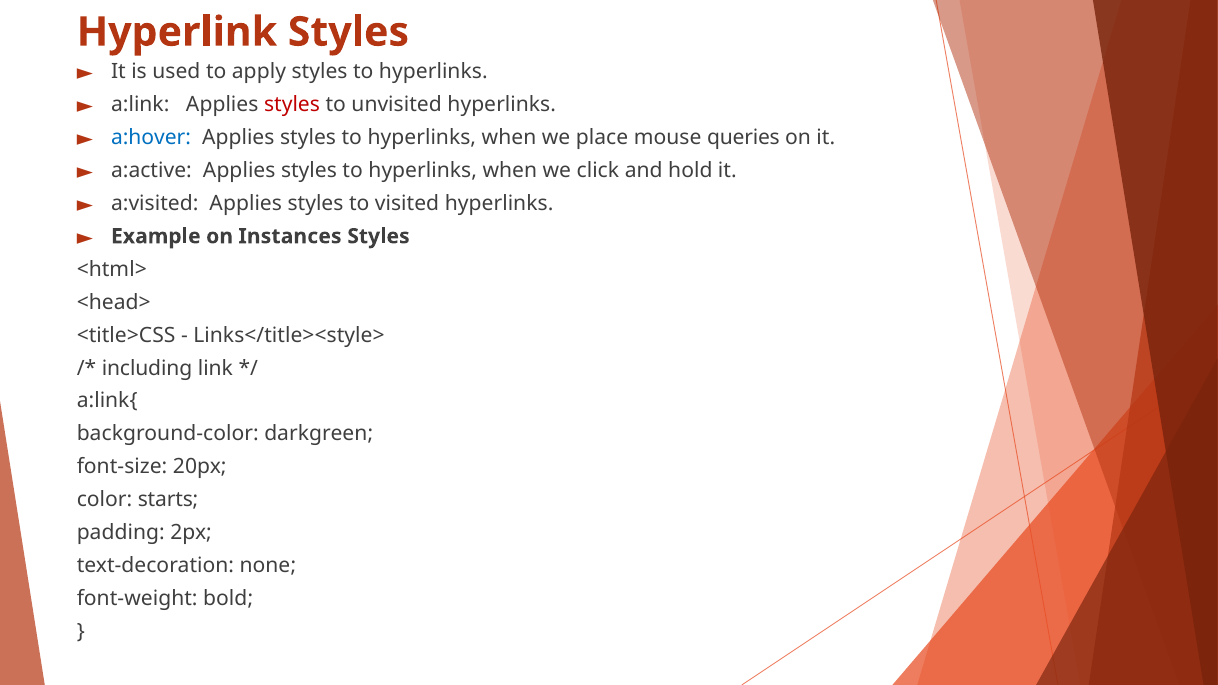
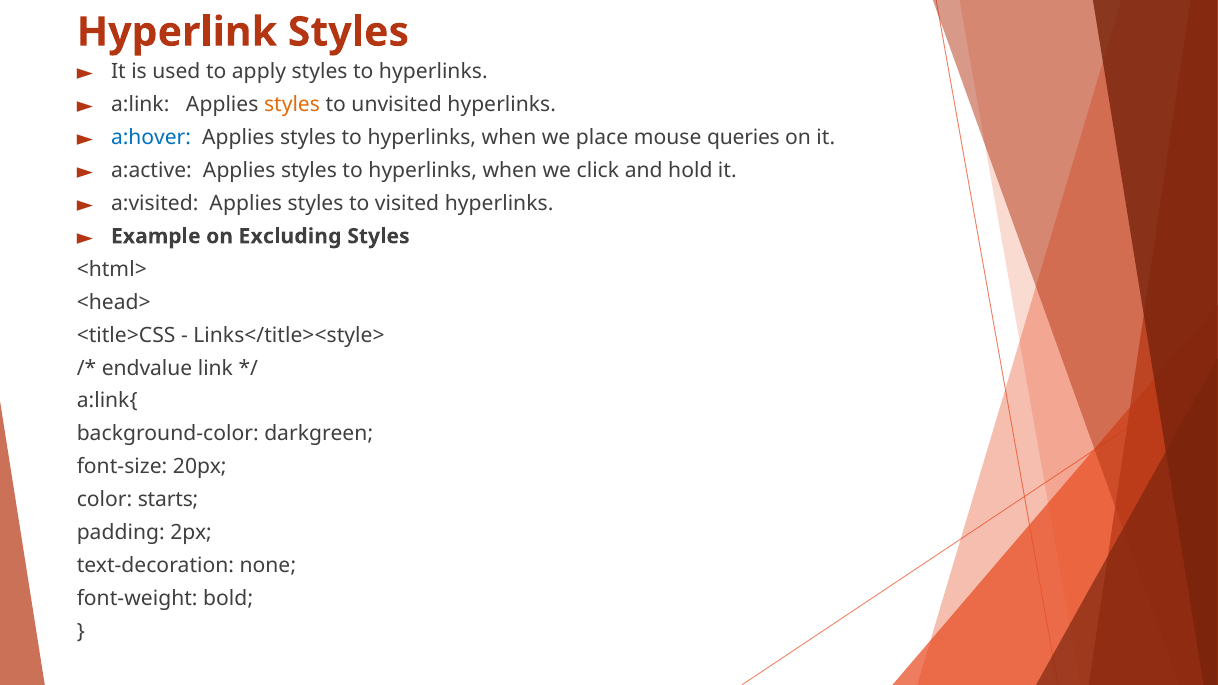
styles colour: red -> orange (292, 105)
Instances: Instances -> Excluding (290, 236)
including: including -> endvalue (147, 368)
